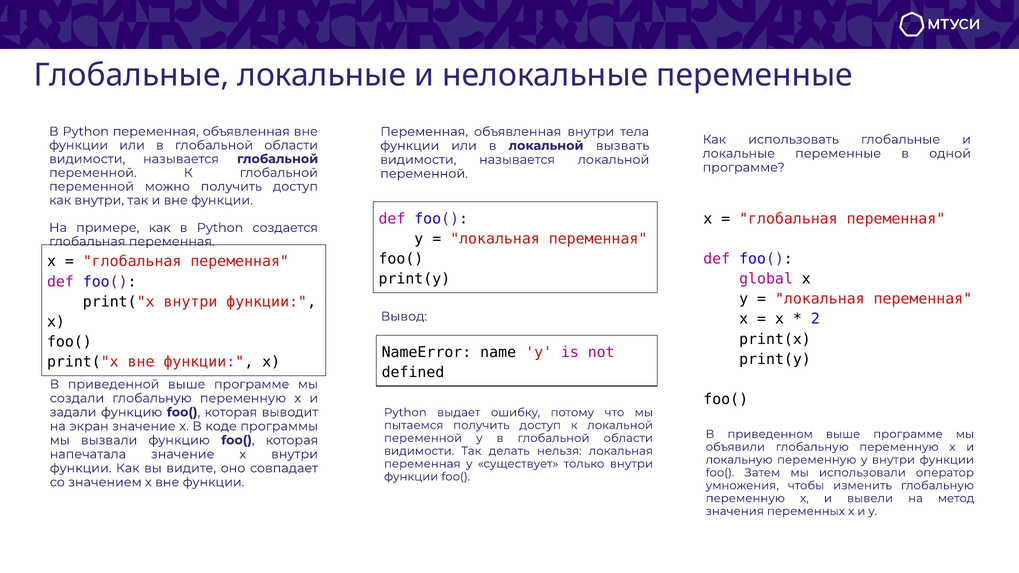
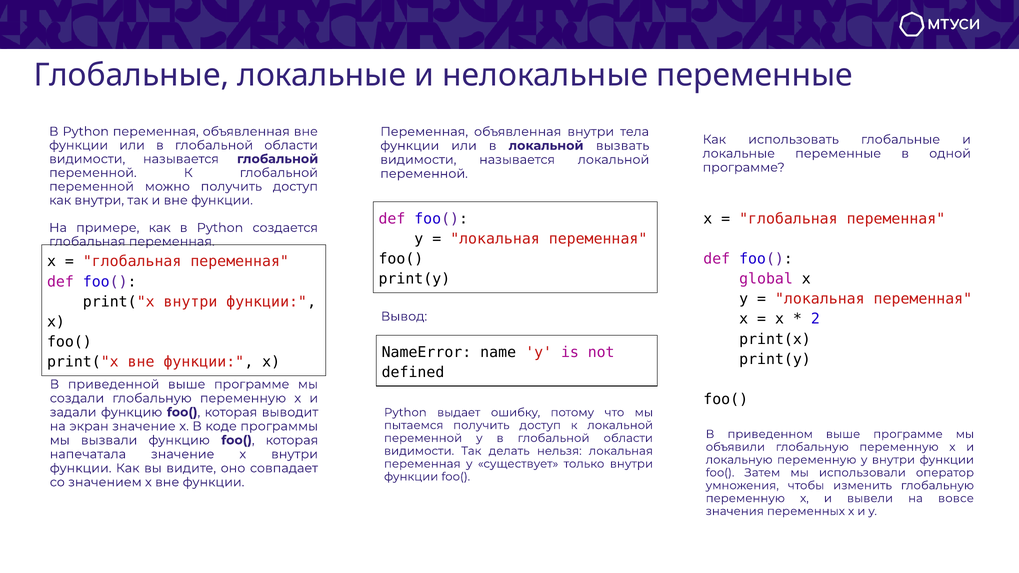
метод: метод -> вовсе (956, 498)
